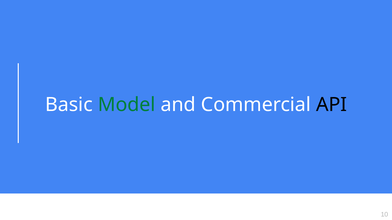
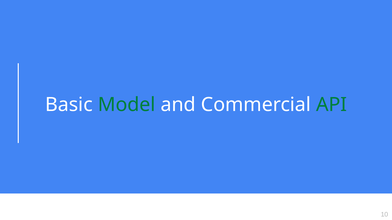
API colour: black -> green (332, 105)
